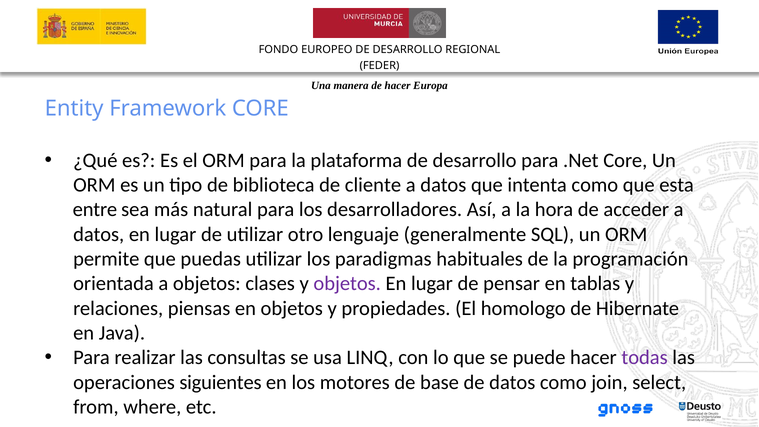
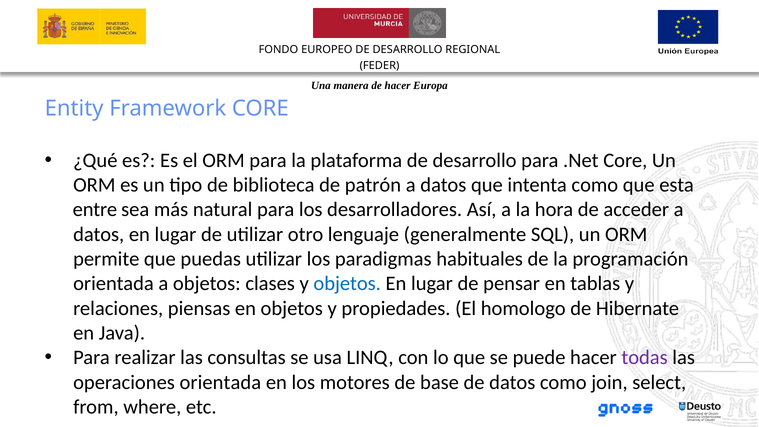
cliente: cliente -> patrón (373, 185)
objetos colour: purple -> blue (347, 284)
operaciones siguientes: siguientes -> orientada (220, 382)
